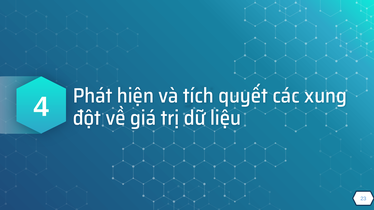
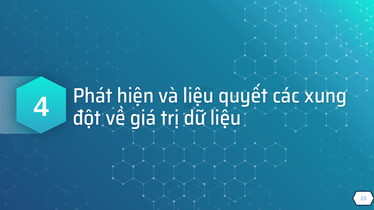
và tích: tích -> liệu (198, 96)
